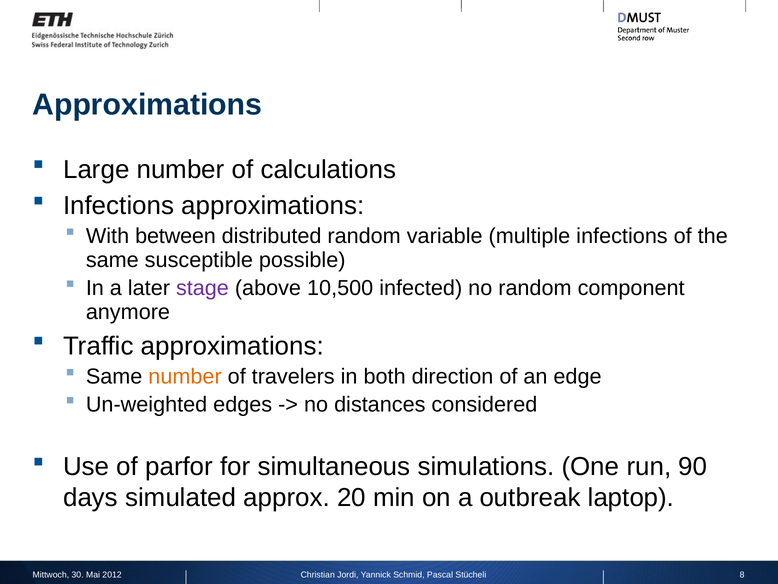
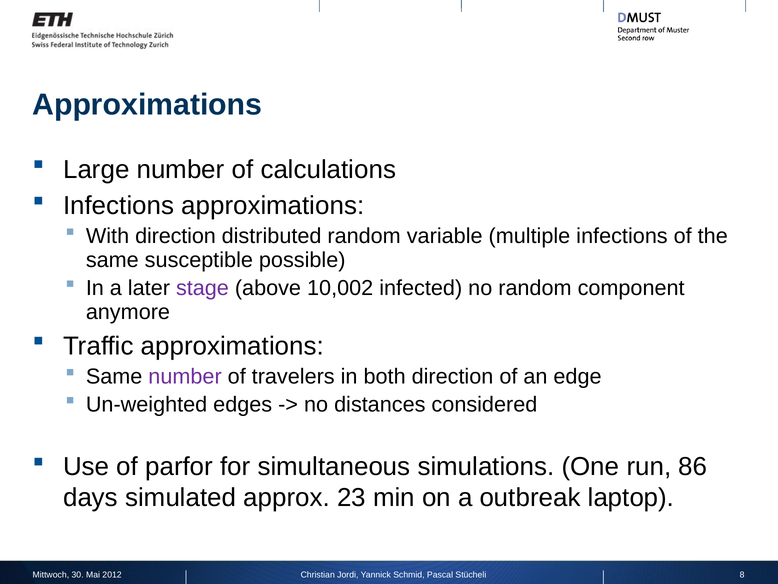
With between: between -> direction (175, 236)
10,500: 10,500 -> 10,002 (340, 288)
number colour: orange -> purple (185, 376)
90: 90 -> 86 (693, 466)
20: 20 -> 23 (351, 497)
